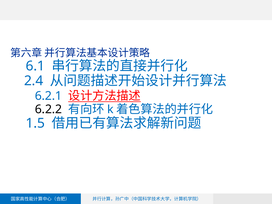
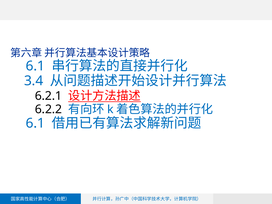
2.4: 2.4 -> 3.4 (34, 81)
6.2.1 colour: blue -> black (48, 96)
1.5: 1.5 -> 6.1 (35, 123)
